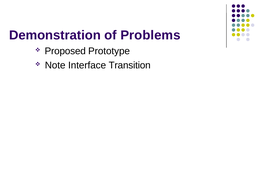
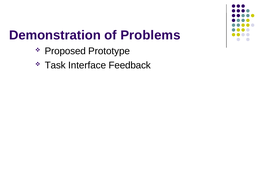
Note: Note -> Task (55, 65)
Transition: Transition -> Feedback (130, 65)
